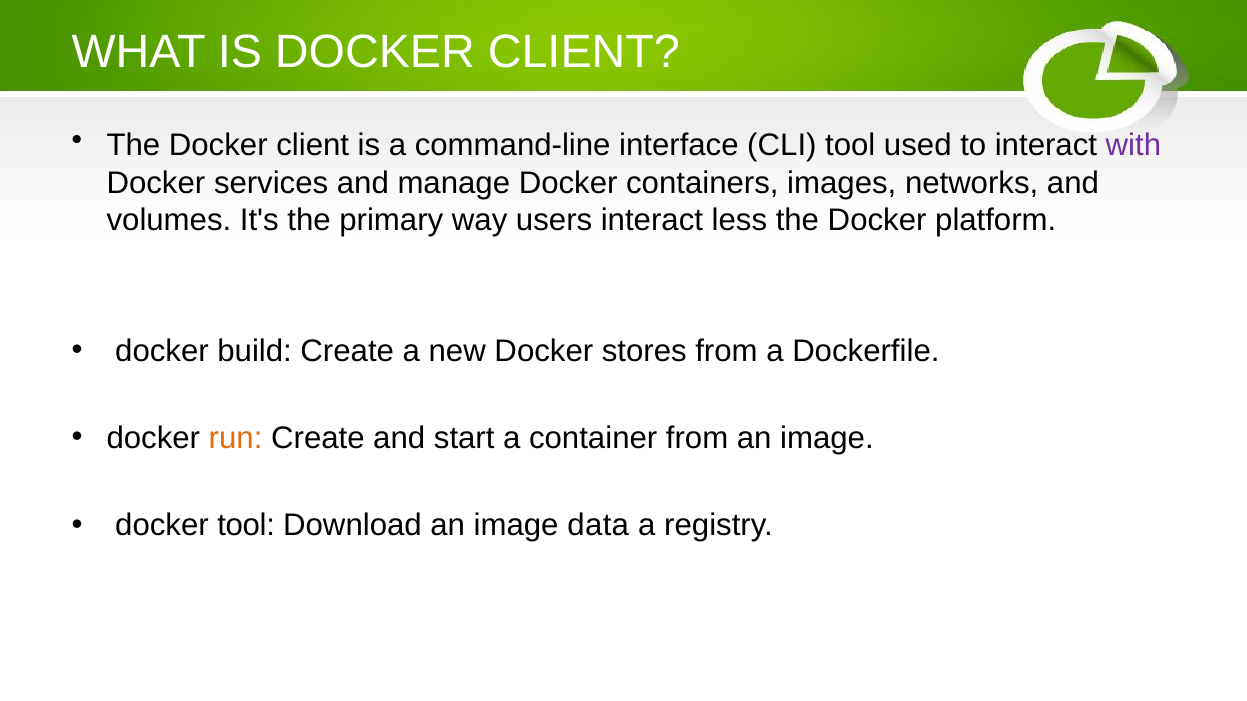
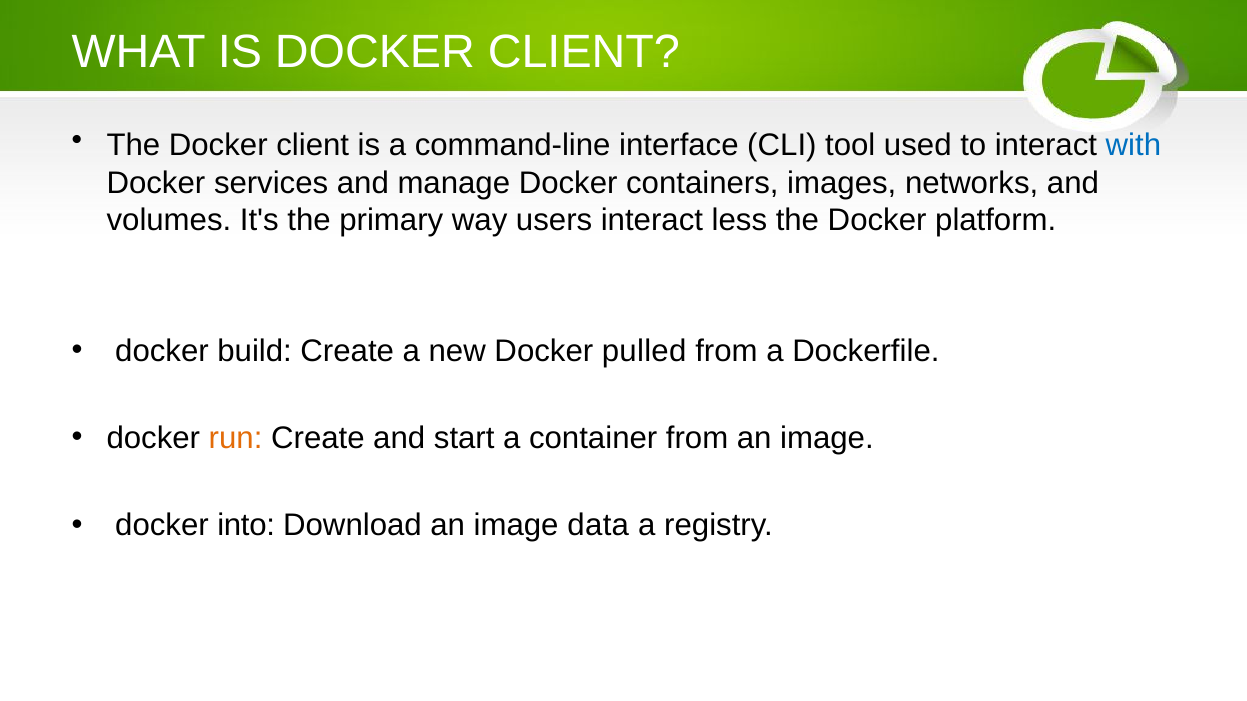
with colour: purple -> blue (1133, 146)
stores: stores -> pulled (644, 351)
docker tool: tool -> into (246, 526)
